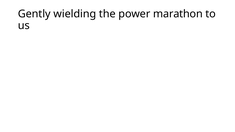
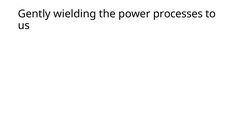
marathon: marathon -> processes (178, 14)
